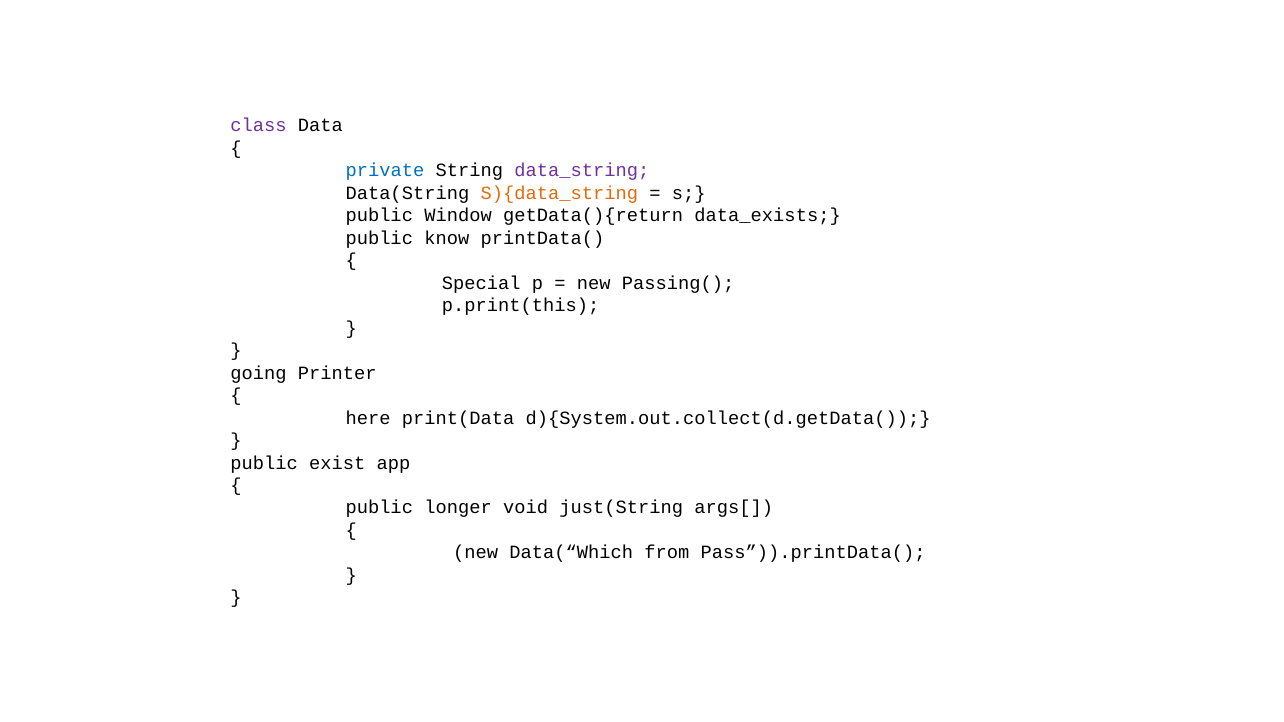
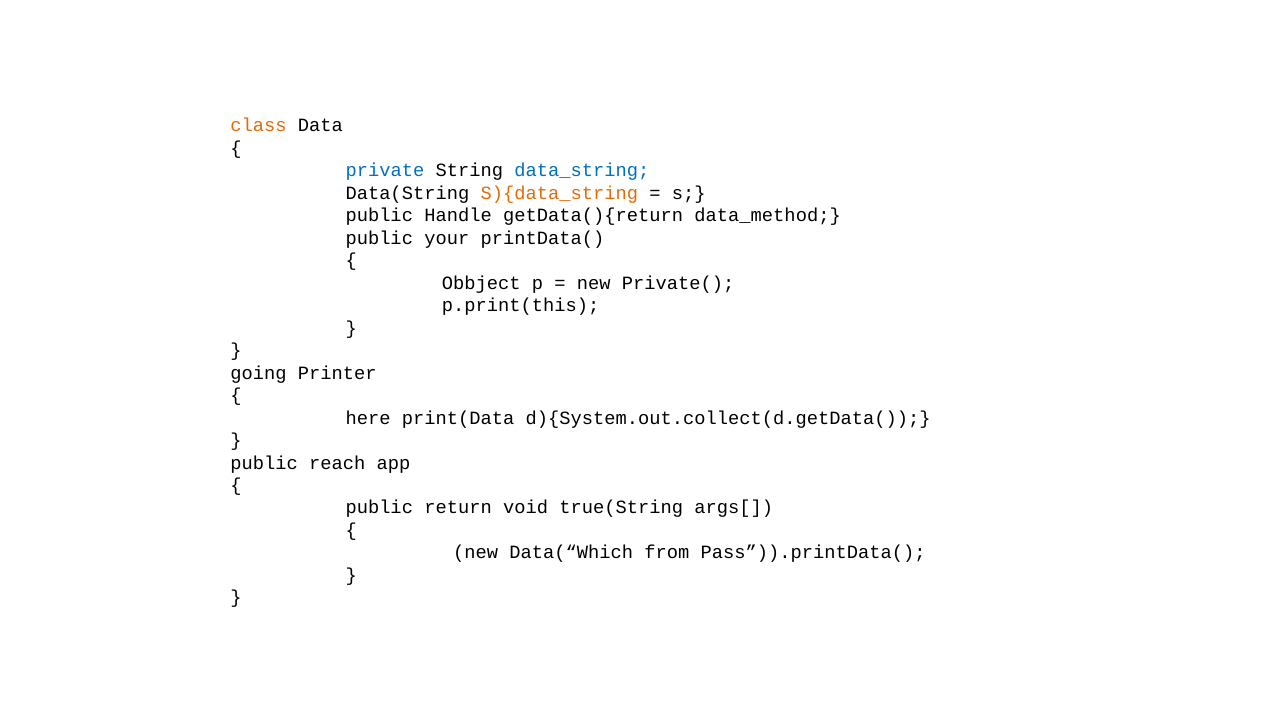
class colour: purple -> orange (258, 126)
data_string colour: purple -> blue (582, 171)
Window: Window -> Handle (458, 216)
data_exists: data_exists -> data_method (768, 216)
know: know -> your (447, 238)
Special: Special -> Obbject (481, 283)
Passing(: Passing( -> Private( (678, 283)
exist: exist -> reach (337, 463)
longer: longer -> return (458, 508)
just(String: just(String -> true(String (621, 508)
